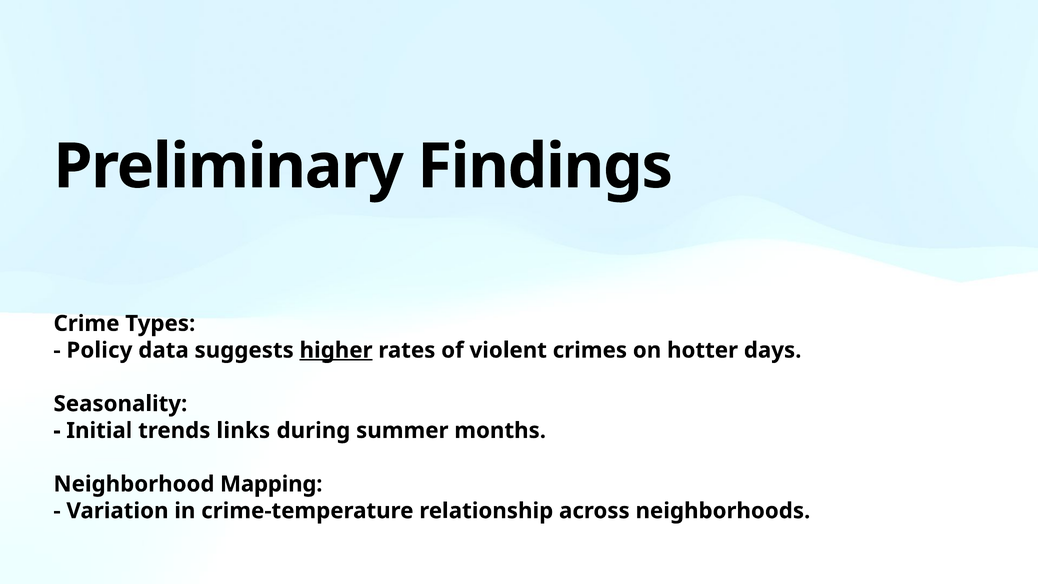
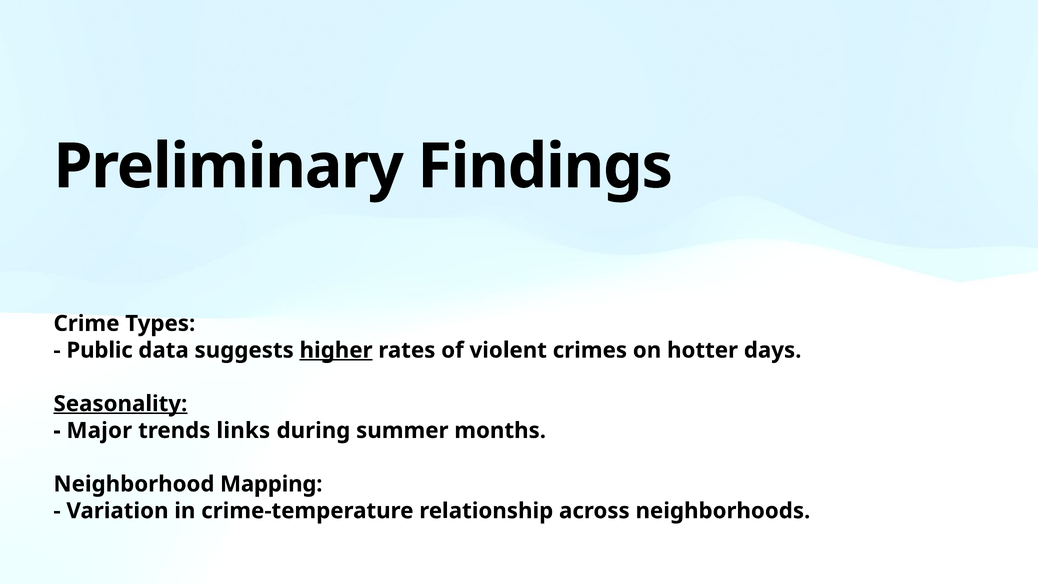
Policy: Policy -> Public (100, 350)
Seasonality underline: none -> present (120, 404)
Initial: Initial -> Major (99, 430)
